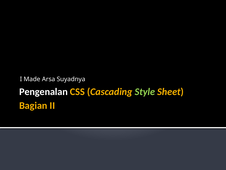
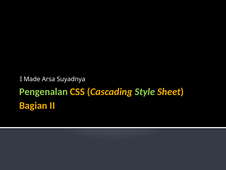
Pengenalan colour: white -> light green (43, 91)
